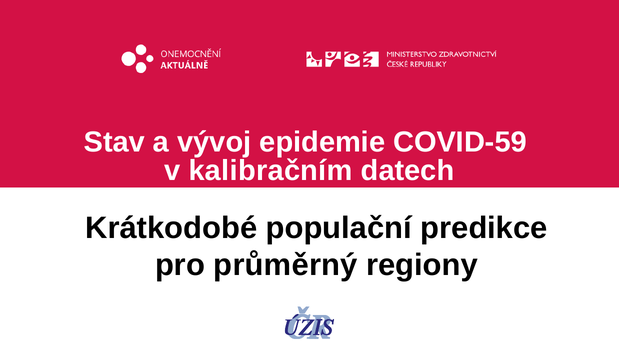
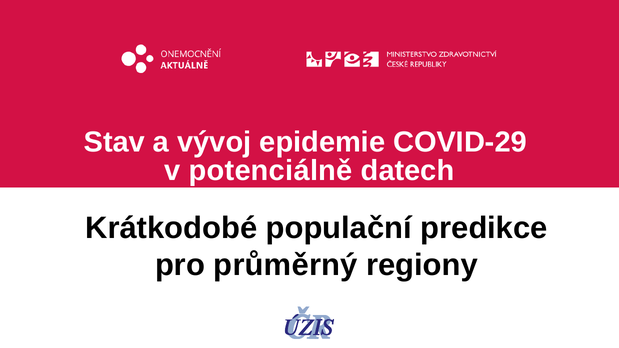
COVID-59: COVID-59 -> COVID-29 (460, 142)
kalibračním: kalibračním -> potenciálně (271, 171)
